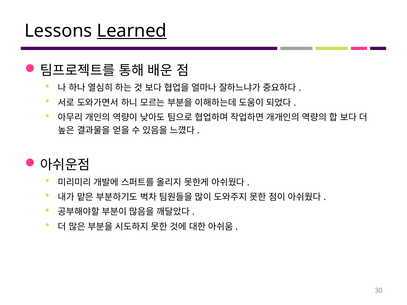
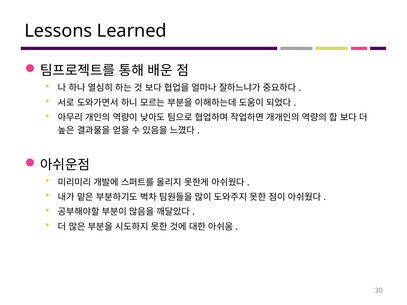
Learned underline: present -> none (132, 31)
